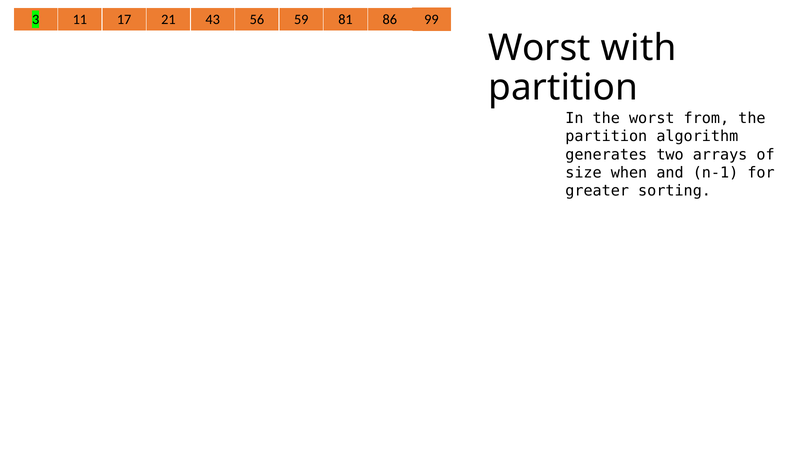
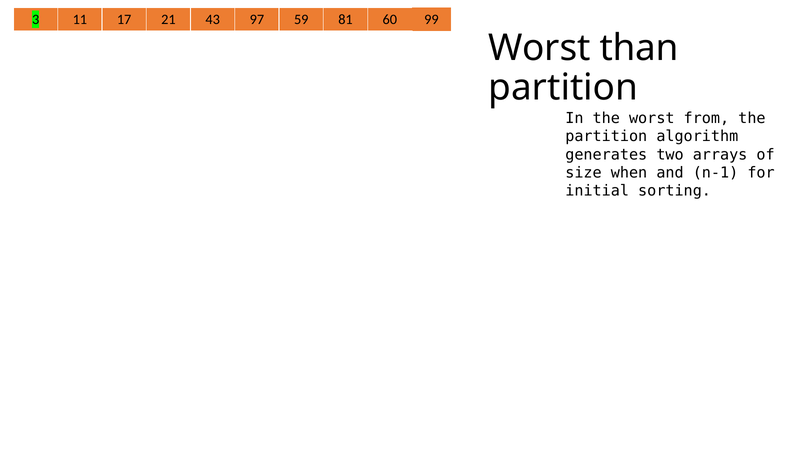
56: 56 -> 97 (257, 19)
86: 86 -> 60 (390, 19)
with: with -> than (639, 48)
greater: greater -> initial (597, 191)
